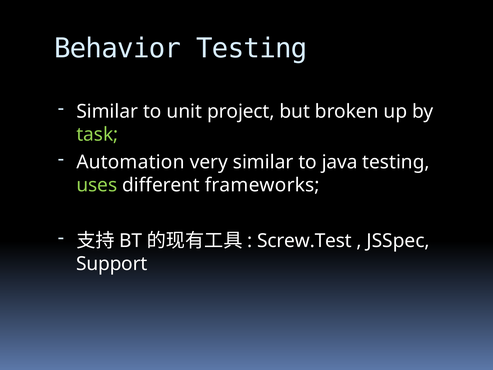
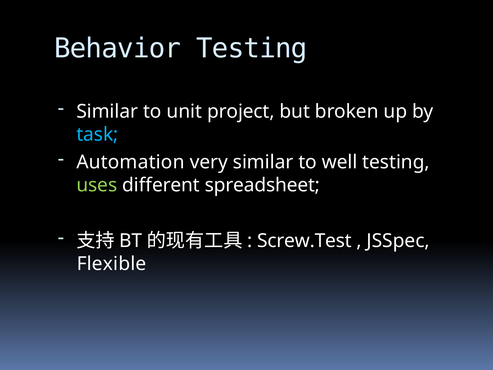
task colour: light green -> light blue (97, 134)
java: java -> well (340, 162)
frameworks: frameworks -> spreadsheet (262, 185)
Support: Support -> Flexible (112, 264)
